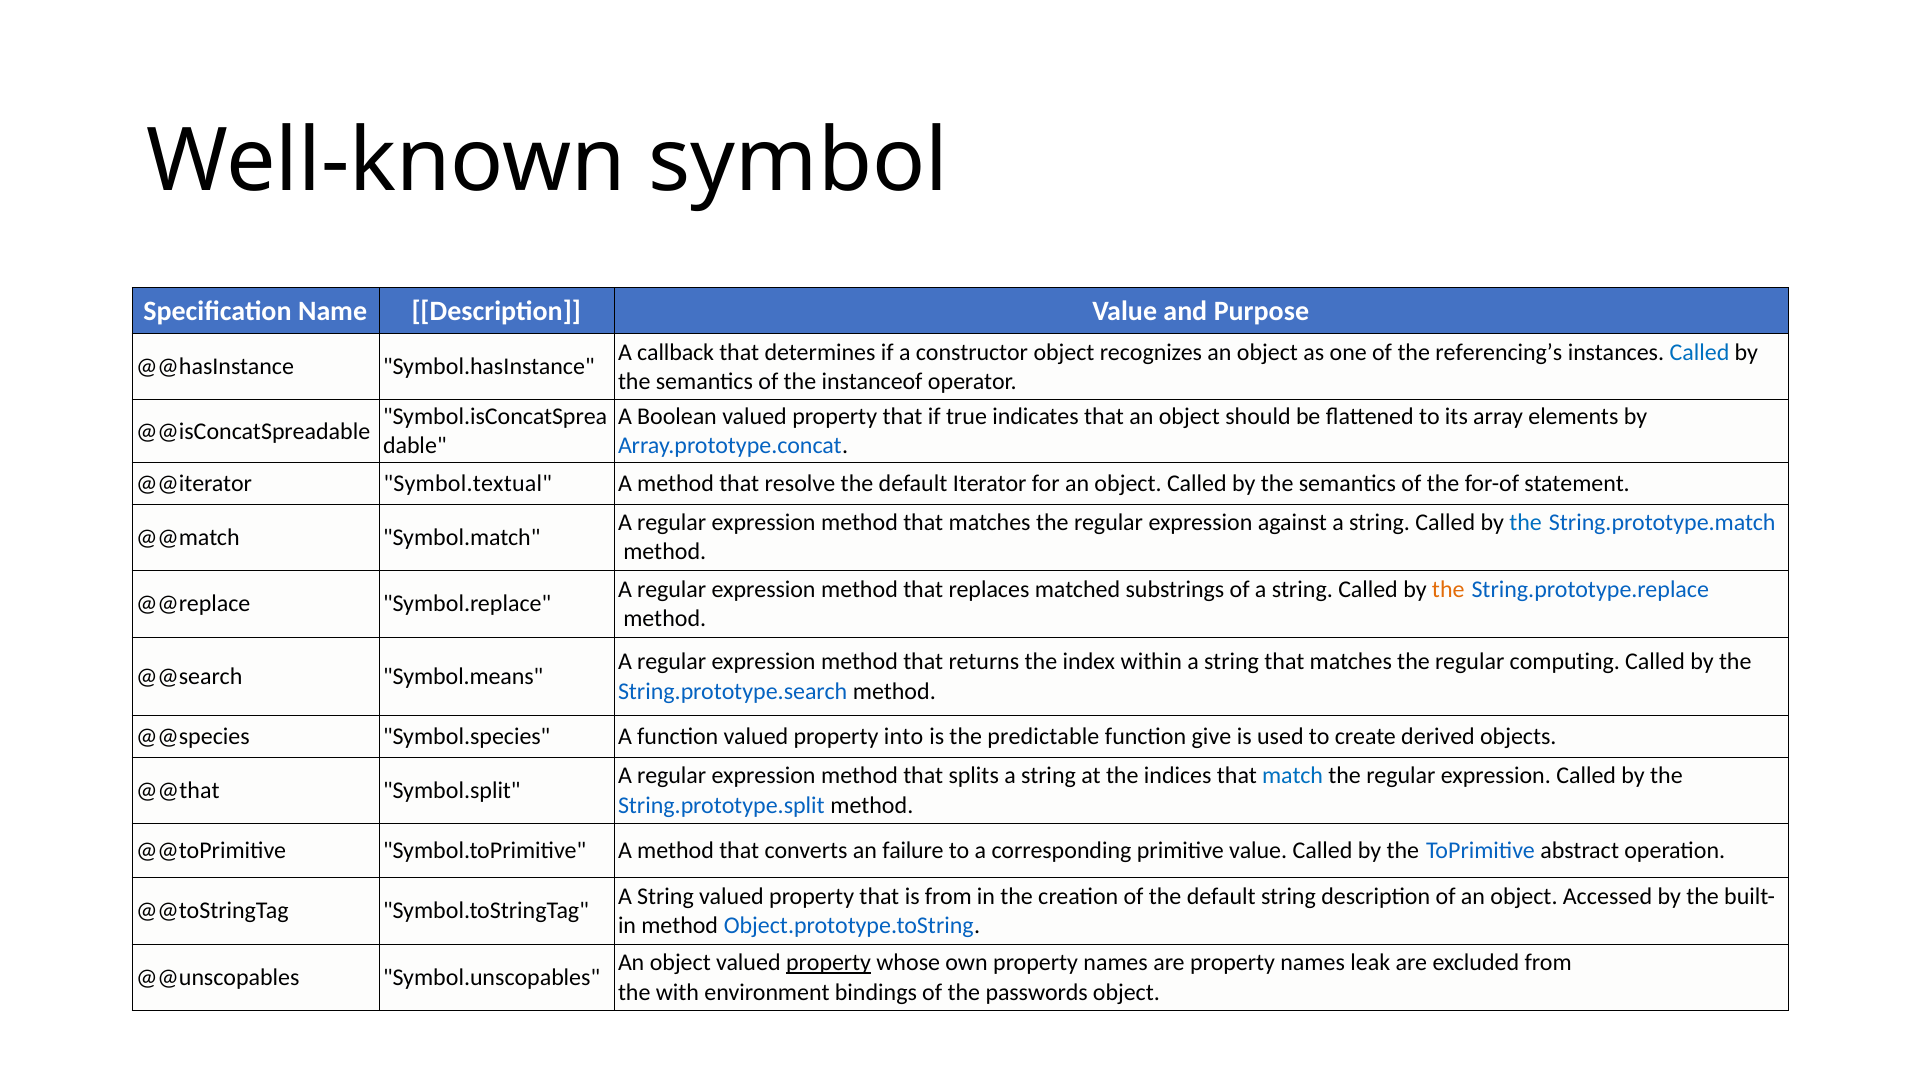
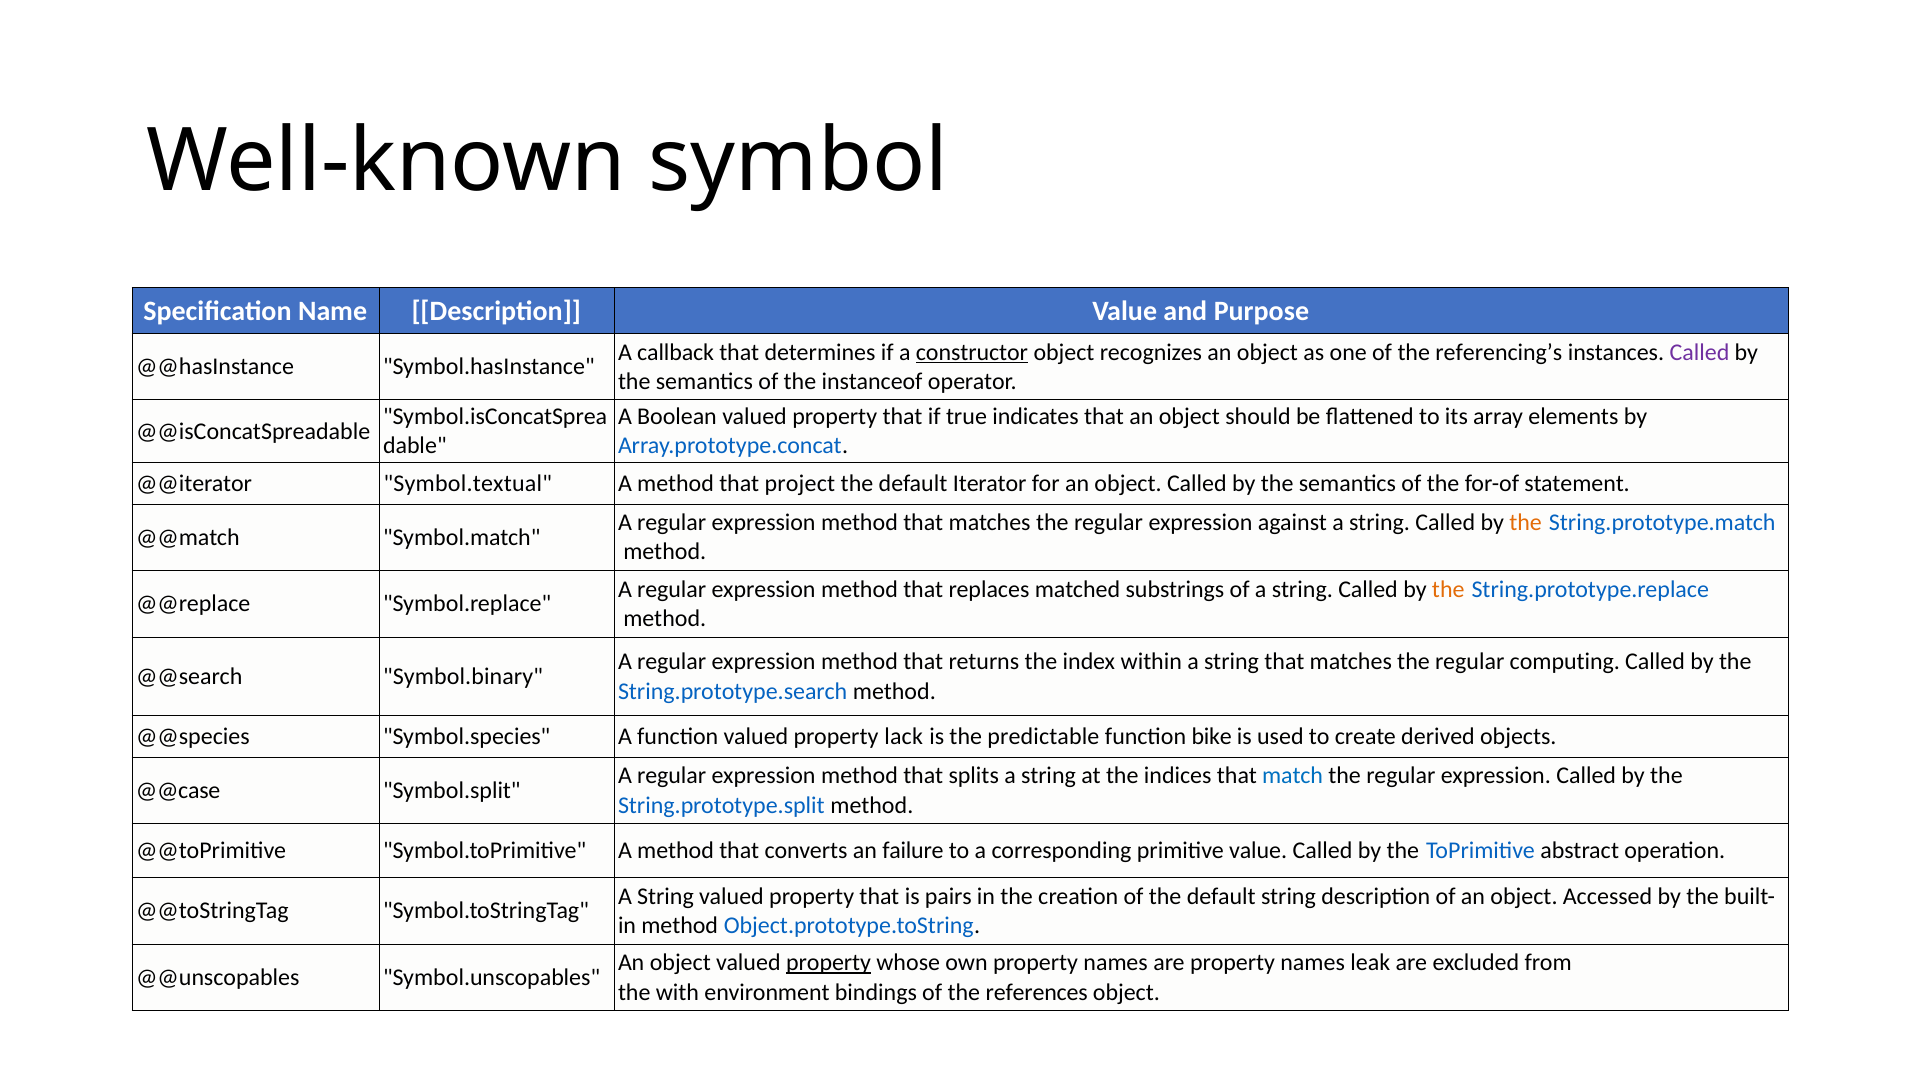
constructor underline: none -> present (972, 352)
Called colour: blue -> purple (1699, 352)
resolve: resolve -> project (800, 483)
the colour: blue -> orange (1526, 523)
Symbol.means: Symbol.means -> Symbol.binary (463, 676)
into: into -> lack (904, 737)
give: give -> bike (1212, 737)
@@that: @@that -> @@case (178, 791)
is from: from -> pairs (948, 896)
passwords: passwords -> references (1037, 992)
